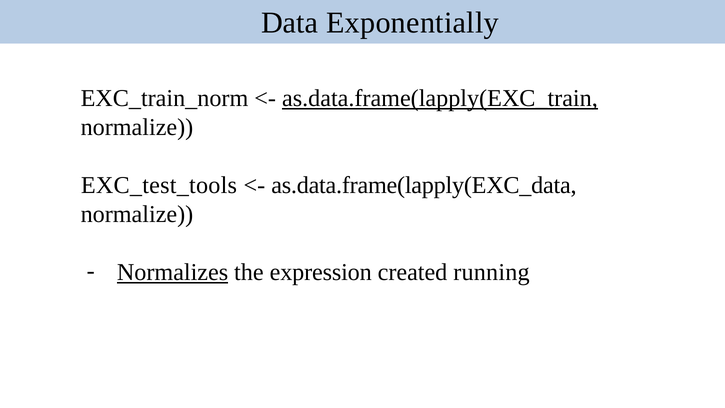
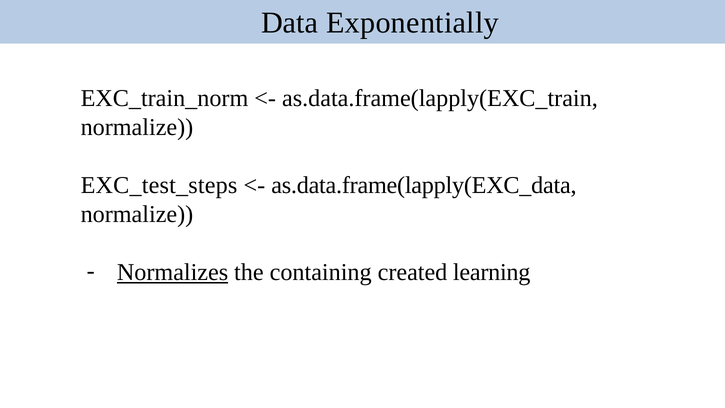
as.data.frame(lapply(EXC_train underline: present -> none (440, 98)
EXC_test_tools: EXC_test_tools -> EXC_test_steps (159, 185)
expression: expression -> containing (321, 272)
running: running -> learning (492, 272)
